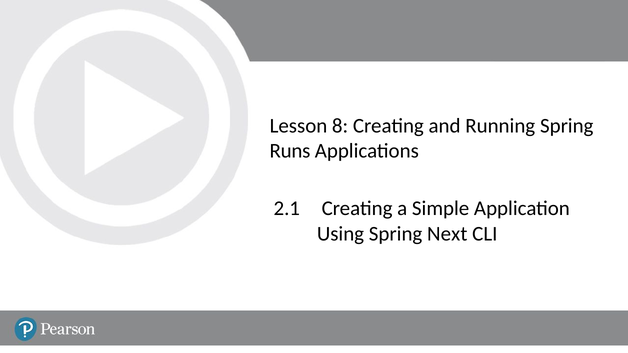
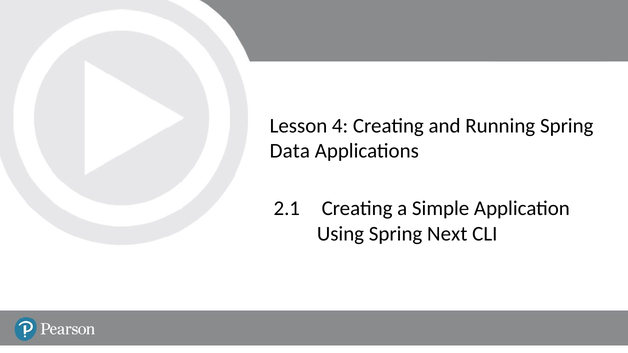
8: 8 -> 4 (340, 126)
Runs: Runs -> Data (290, 151)
